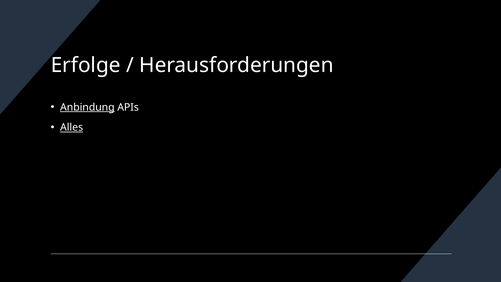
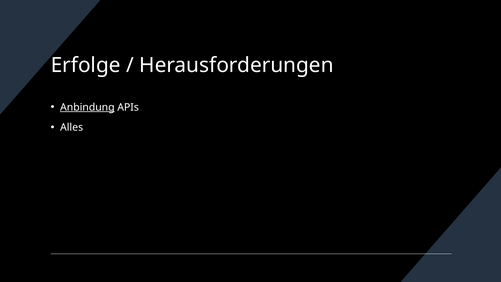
Alles underline: present -> none (72, 127)
